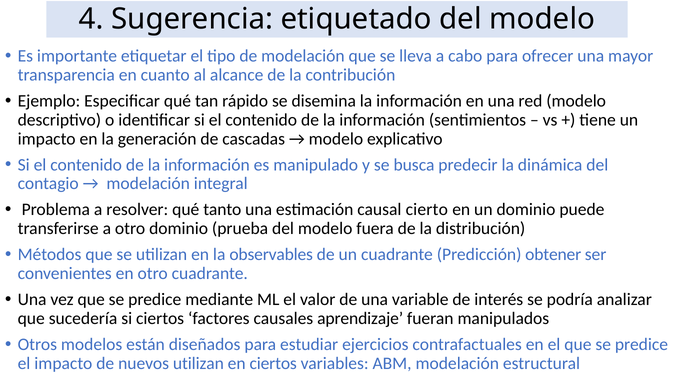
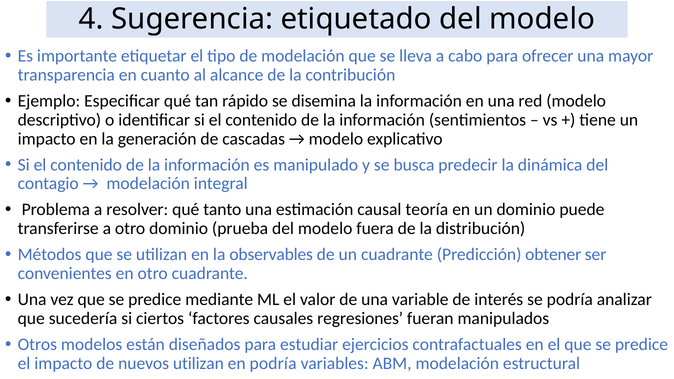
cierto: cierto -> teoría (427, 210)
aprendizaje: aprendizaje -> regresiones (360, 318)
en ciertos: ciertos -> podría (273, 363)
